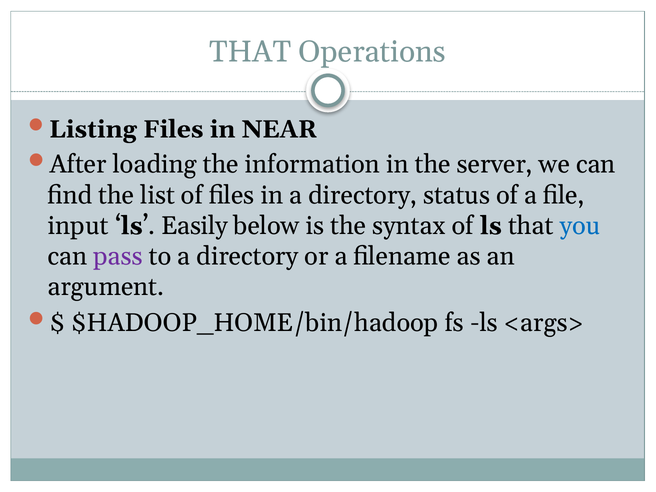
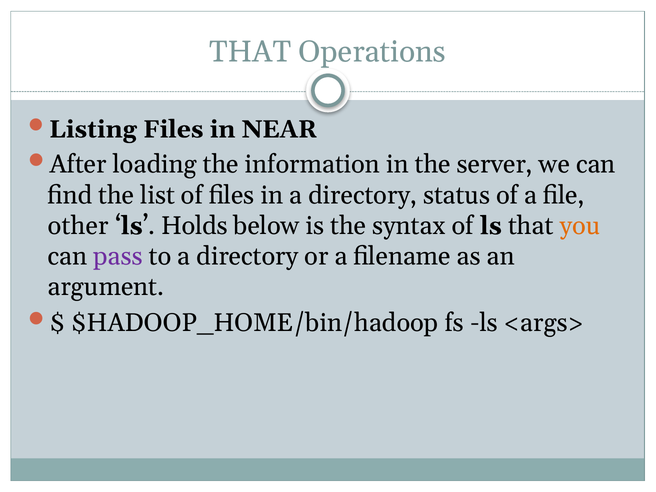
input: input -> other (78, 226)
Easily: Easily -> Holds (194, 226)
you colour: blue -> orange (580, 226)
